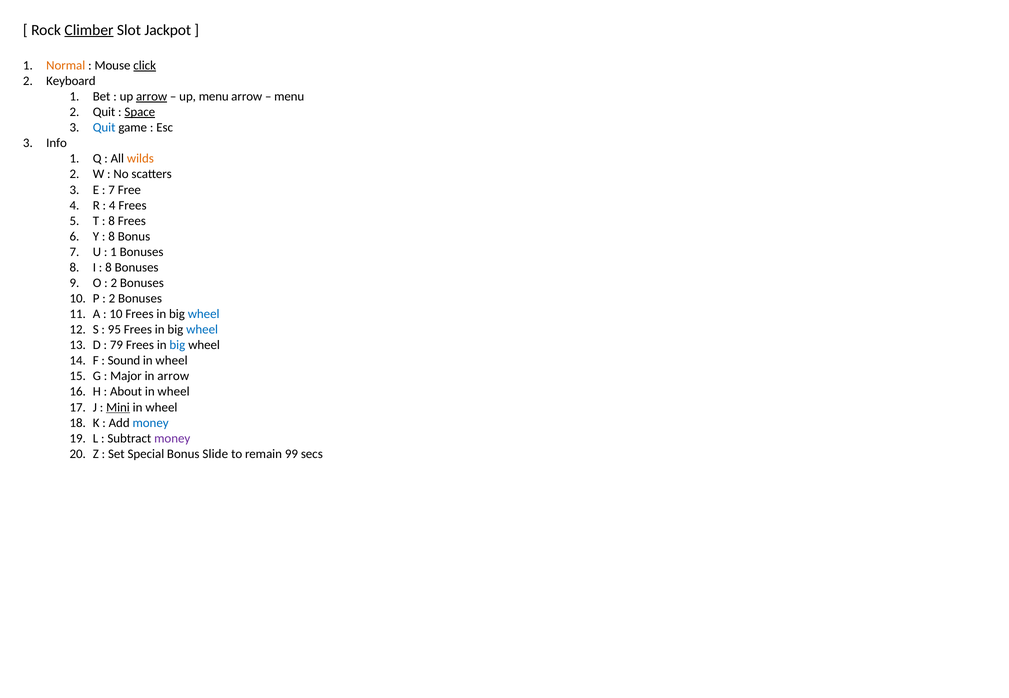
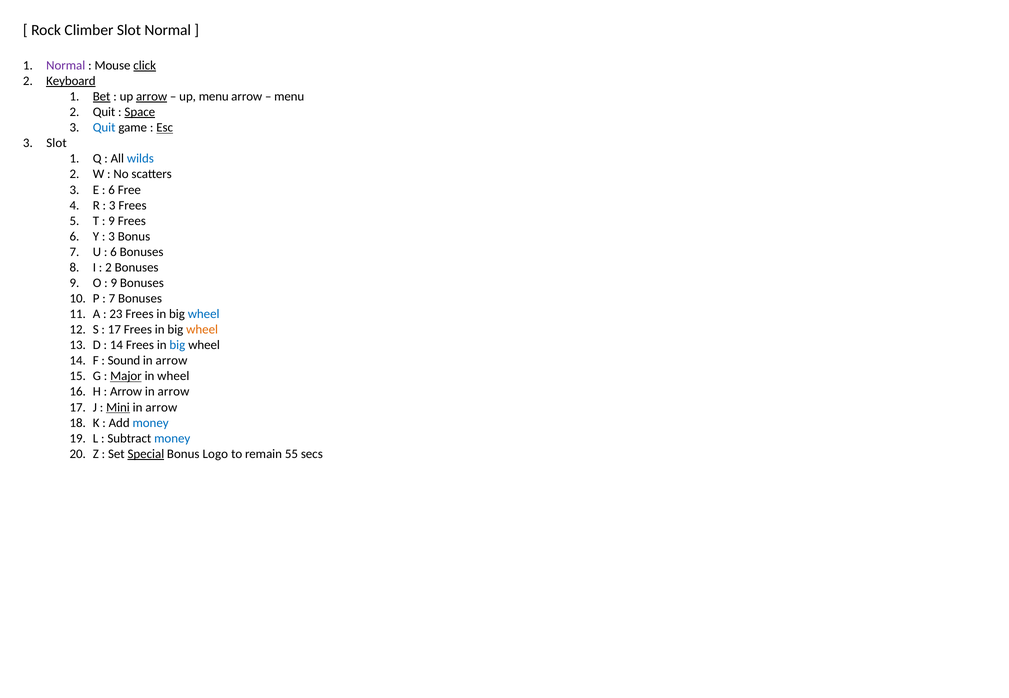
Climber underline: present -> none (89, 30)
Slot Jackpot: Jackpot -> Normal (168, 30)
Normal colour: orange -> purple (66, 66)
Keyboard underline: none -> present (71, 81)
Bet underline: none -> present (102, 97)
Esc underline: none -> present (165, 128)
3 Info: Info -> Slot (56, 143)
wilds colour: orange -> blue (140, 159)
7: 7 -> 6 (112, 190)
4: 4 -> 3 (112, 205)
8: 8 -> 9 (112, 221)
8: 8 -> 3 (112, 237)
1: 1 -> 6 (113, 252)
8: 8 -> 2 (109, 268)
2: 2 -> 9 (114, 283)
2: 2 -> 7 (112, 299)
10: 10 -> 23 (116, 314)
95: 95 -> 17 (114, 330)
wheel colour: blue -> orange (202, 330)
79: 79 -> 14 (116, 345)
wheel: wheel -> arrow (171, 361)
Major underline: none -> present (126, 376)
in arrow: arrow -> wheel (173, 376)
About: About -> Arrow (126, 392)
wheel: wheel -> arrow (174, 392)
wheel: wheel -> arrow (161, 408)
money colour: purple -> blue (172, 439)
Special underline: none -> present (146, 454)
Slide: Slide -> Logo (215, 454)
99: 99 -> 55 (291, 454)
